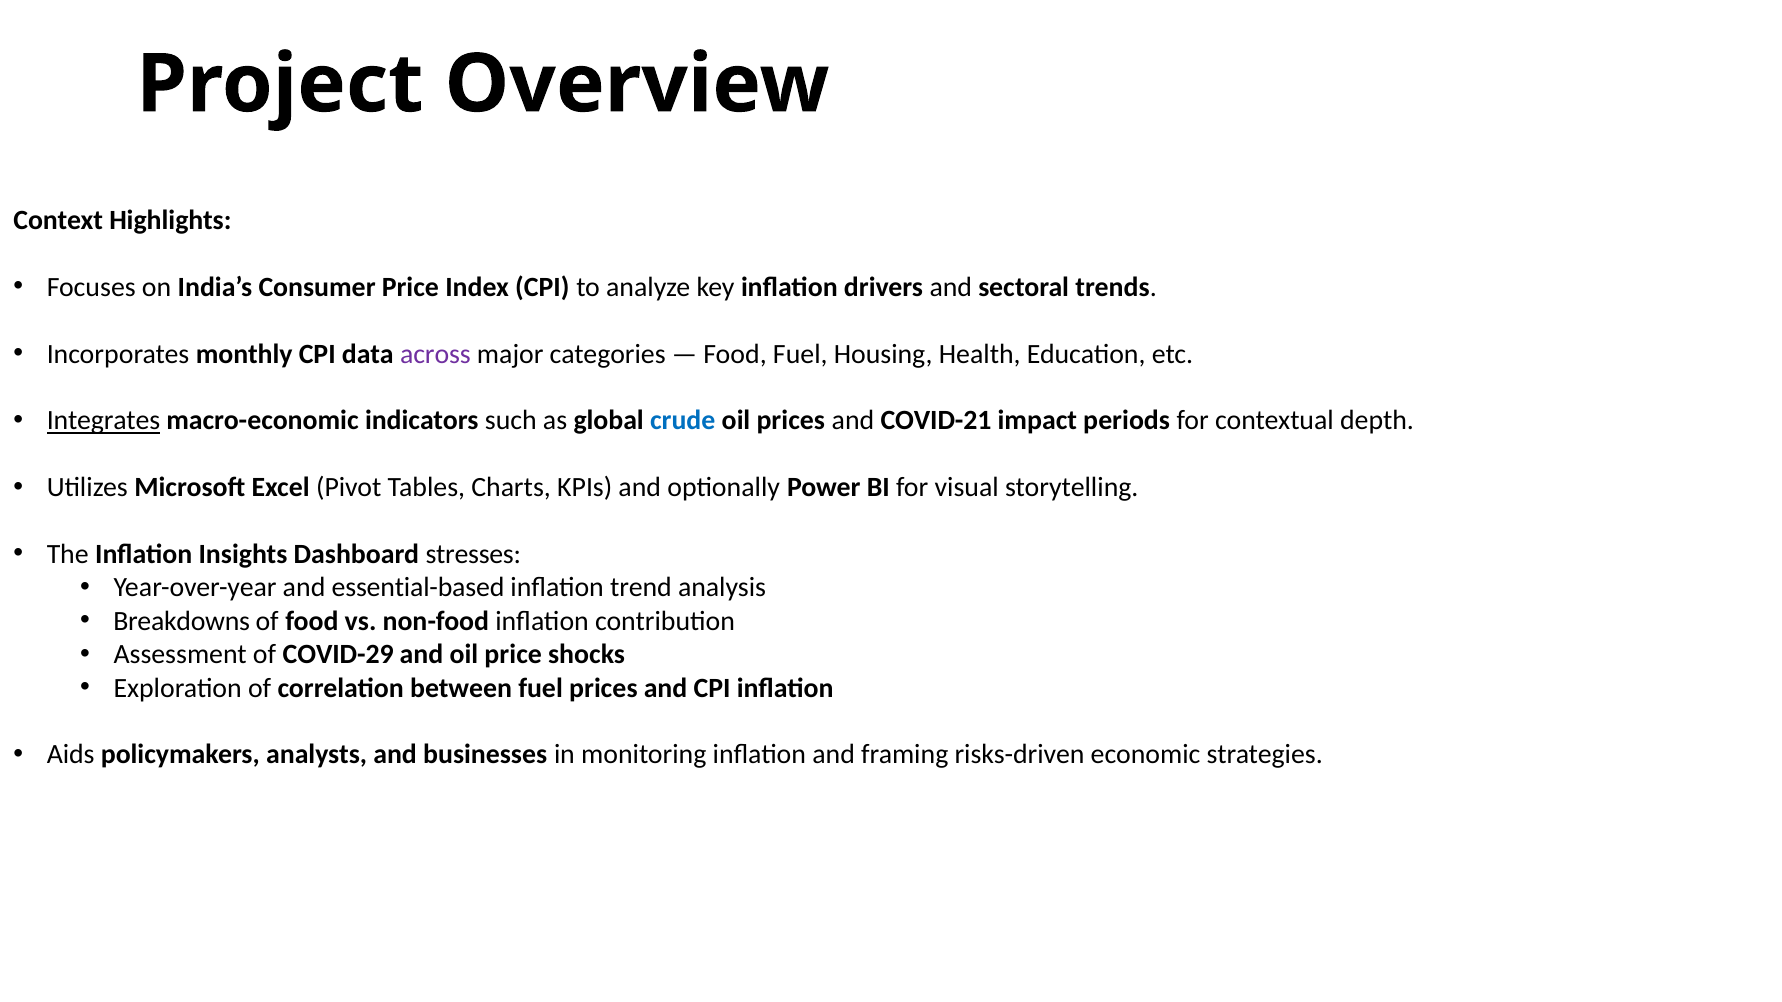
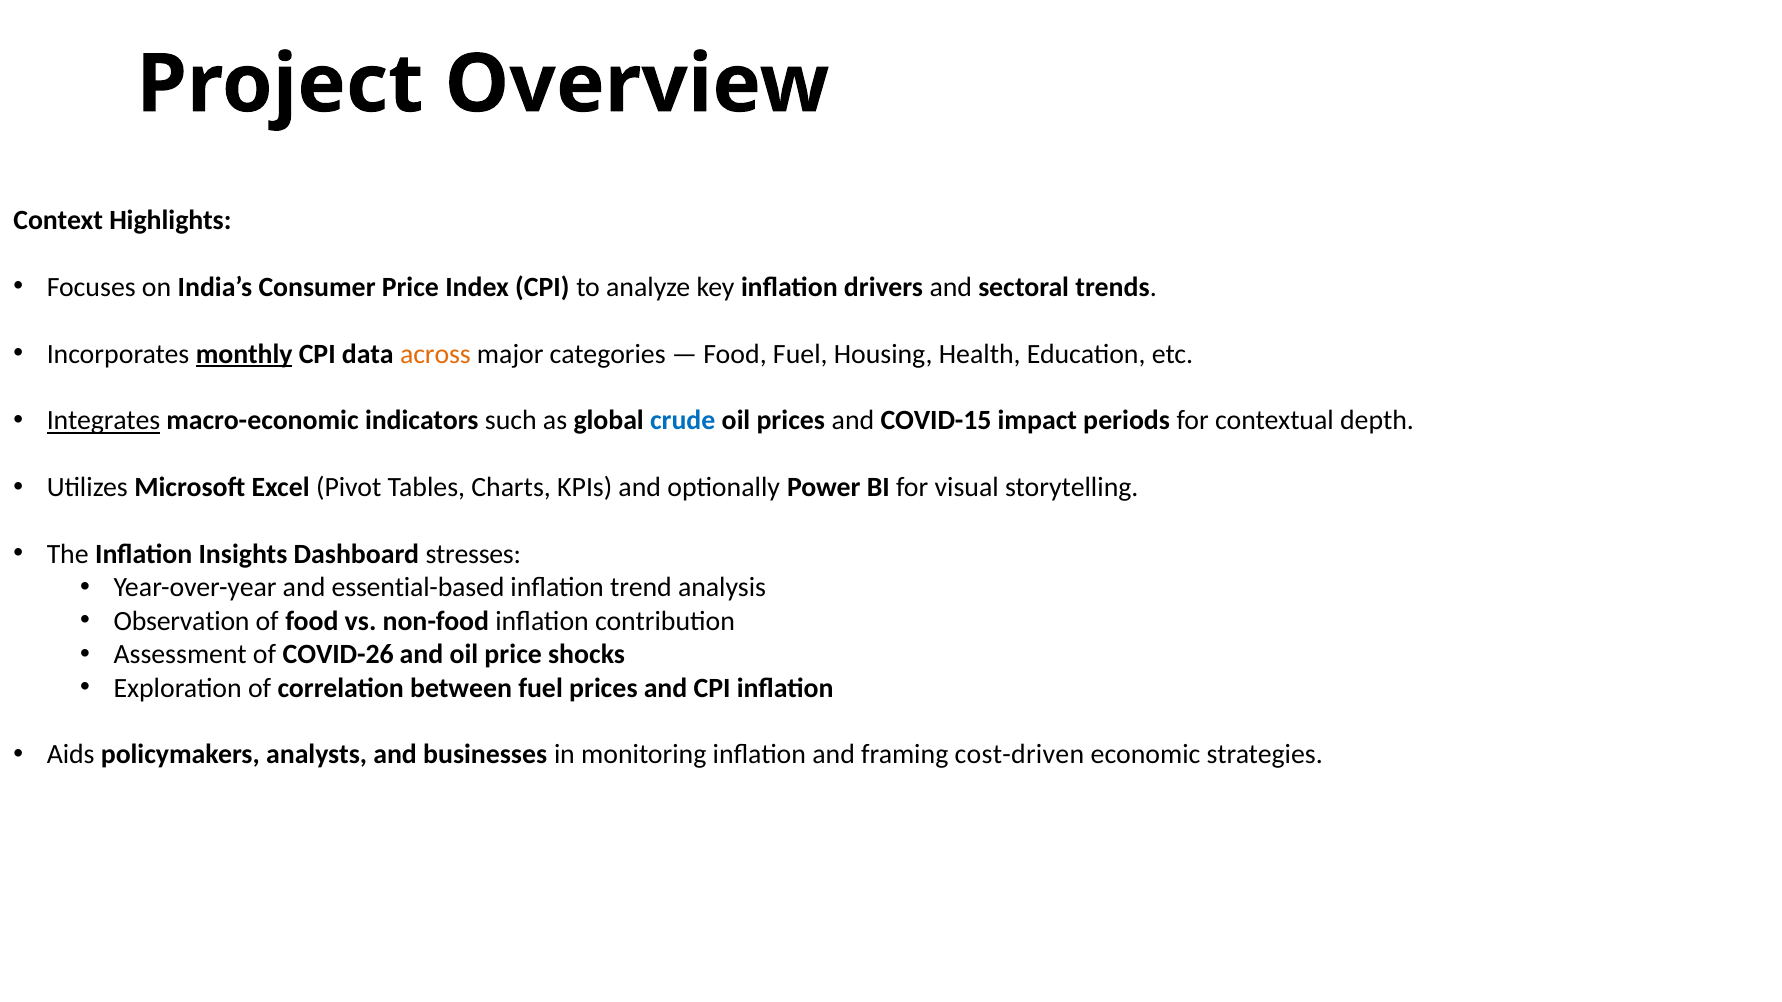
monthly underline: none -> present (244, 354)
across colour: purple -> orange (435, 354)
COVID-21: COVID-21 -> COVID-15 (936, 421)
Breakdowns: Breakdowns -> Observation (182, 621)
COVID-29: COVID-29 -> COVID-26 (338, 655)
risks-driven: risks-driven -> cost-driven (1019, 755)
